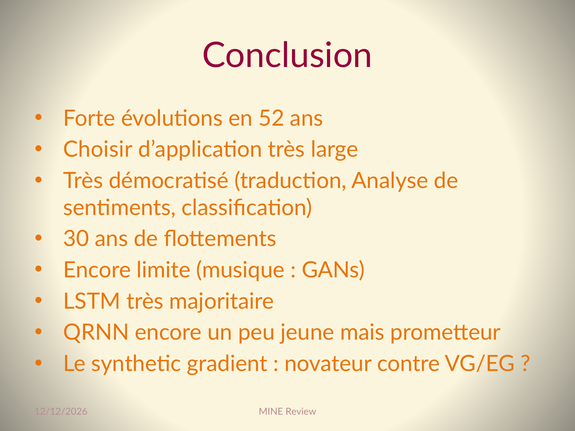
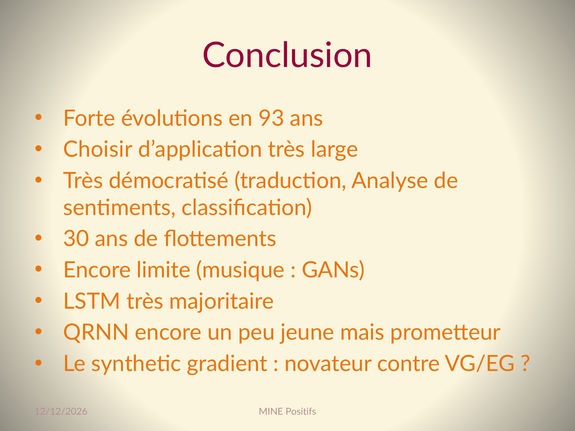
52: 52 -> 93 (271, 118)
Review: Review -> Positifs (301, 412)
